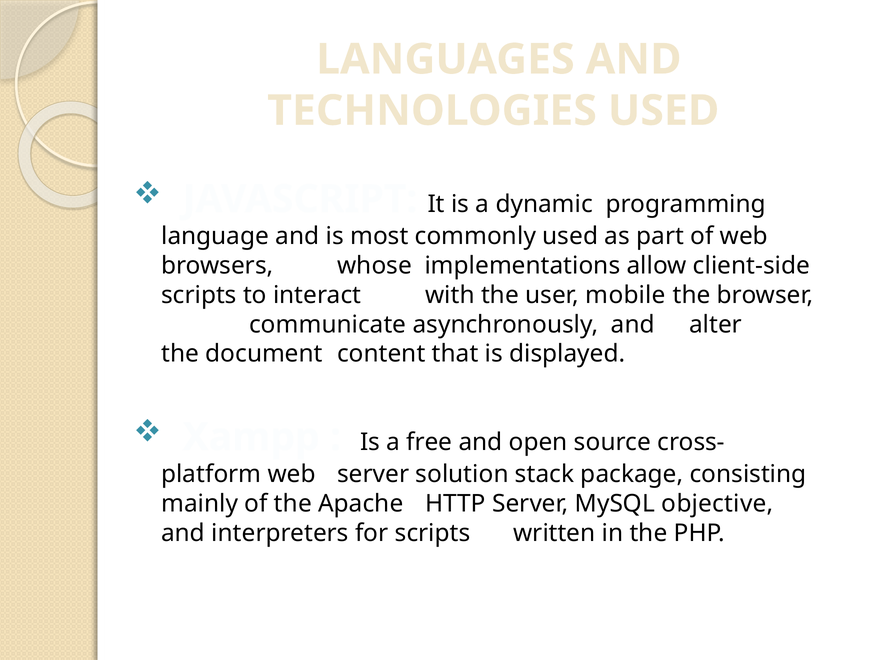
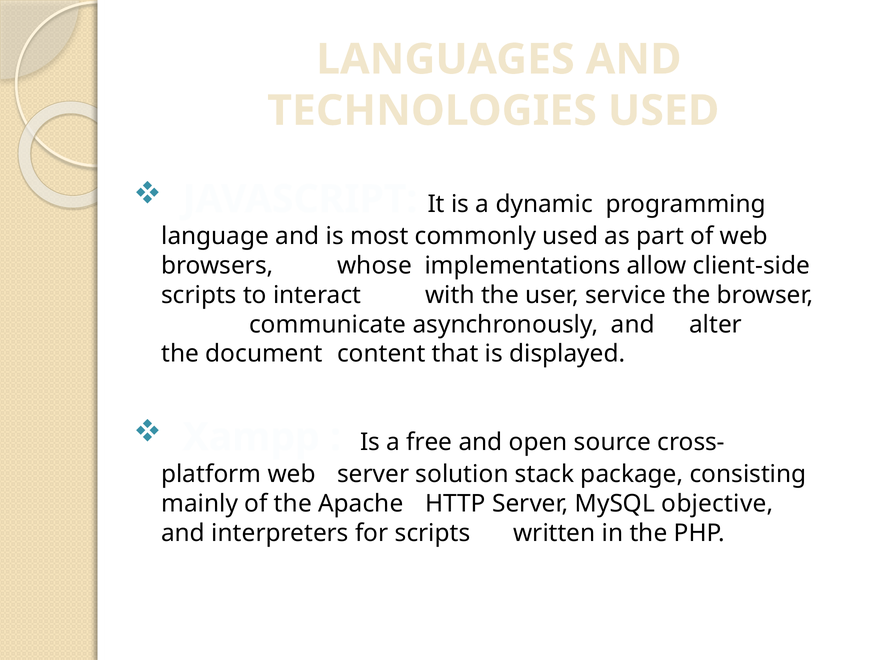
mobile: mobile -> service (626, 295)
